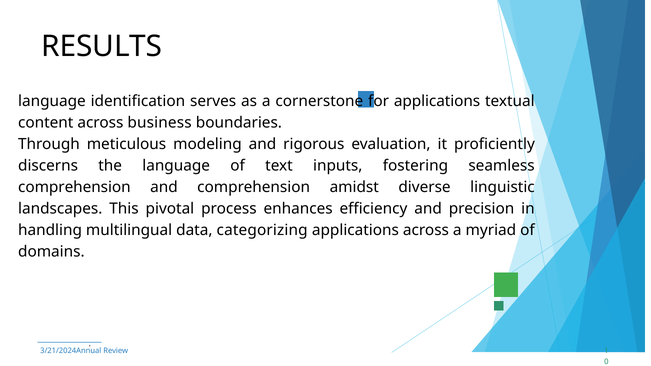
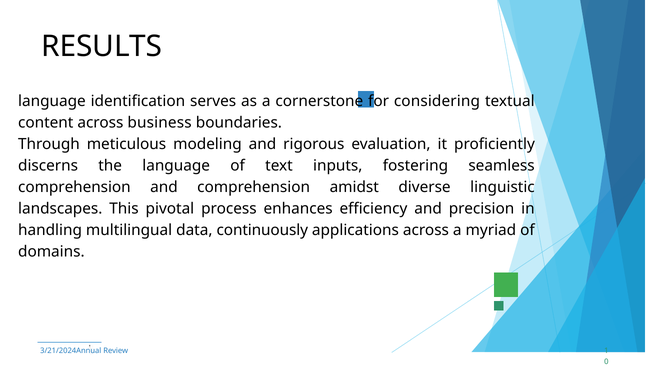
for applications: applications -> considering (437, 101)
categorizing: categorizing -> continuously (262, 230)
